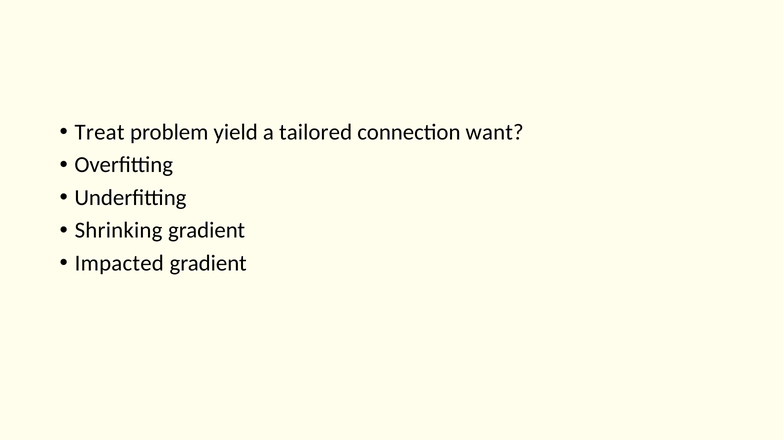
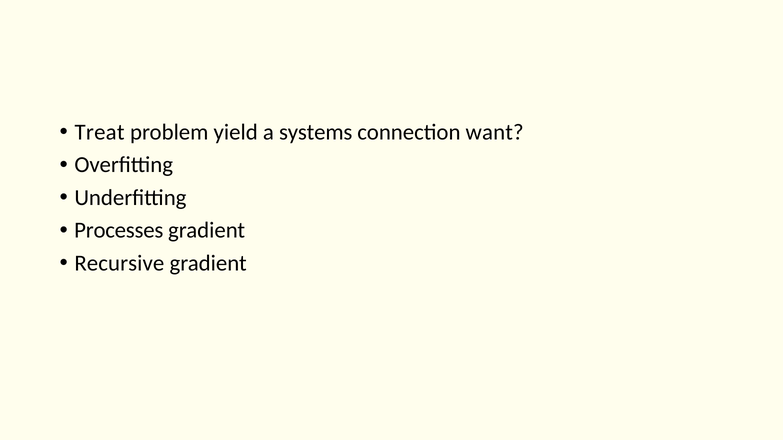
tailored: tailored -> systems (316, 132)
Shrinking: Shrinking -> Processes (119, 231)
Impacted: Impacted -> Recursive (119, 263)
